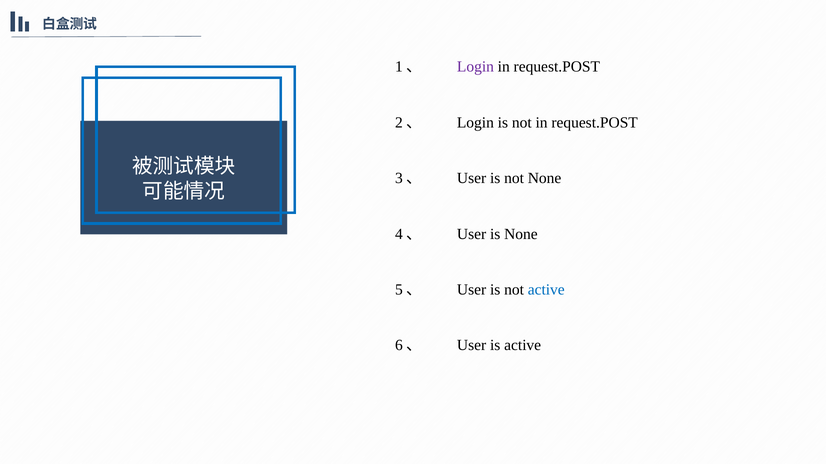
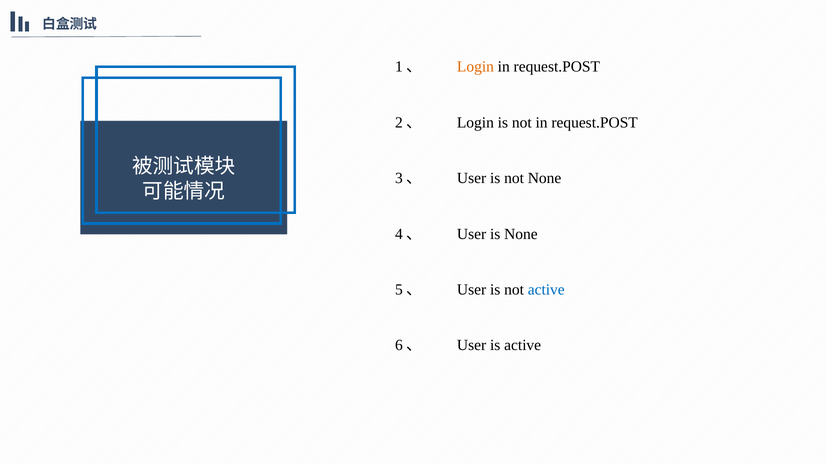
Login colour: purple -> orange (475, 67)
